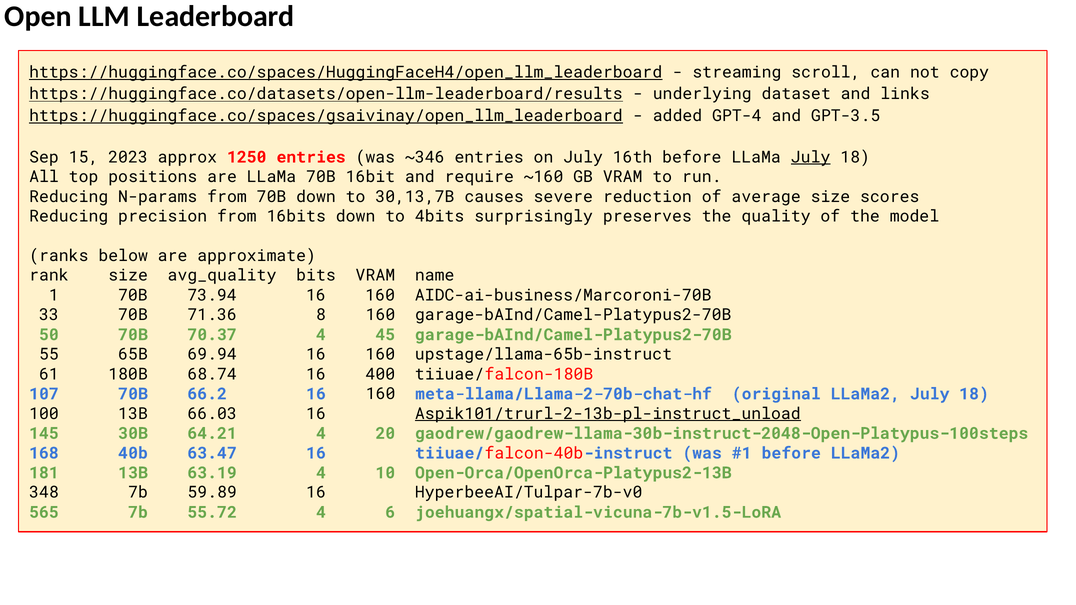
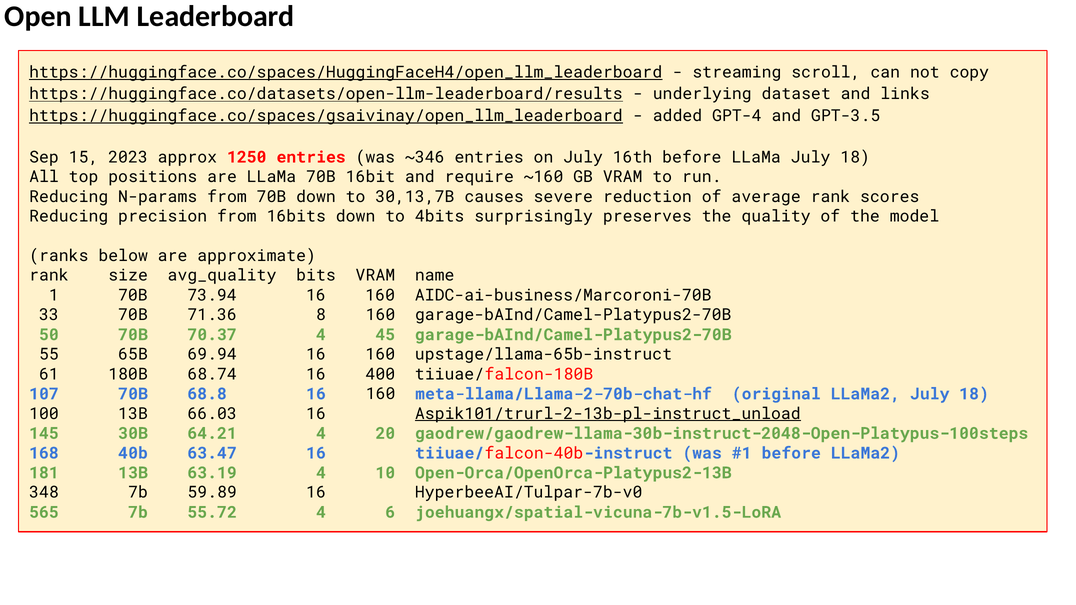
July underline: present -> none (811, 157)
average size: size -> rank (830, 197)
66.2: 66.2 -> 68.8 (207, 394)
